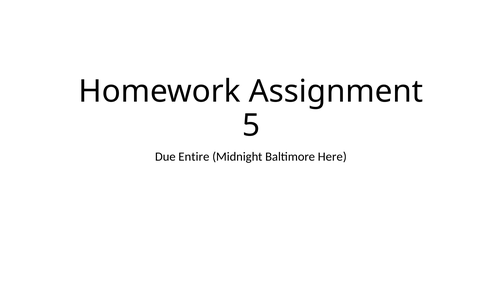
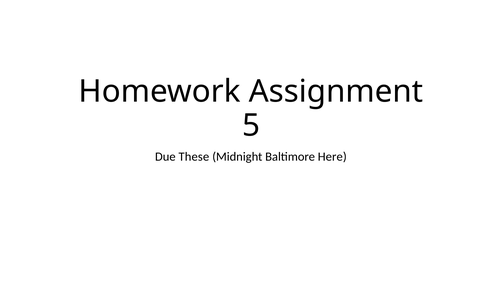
Entire: Entire -> These (194, 157)
